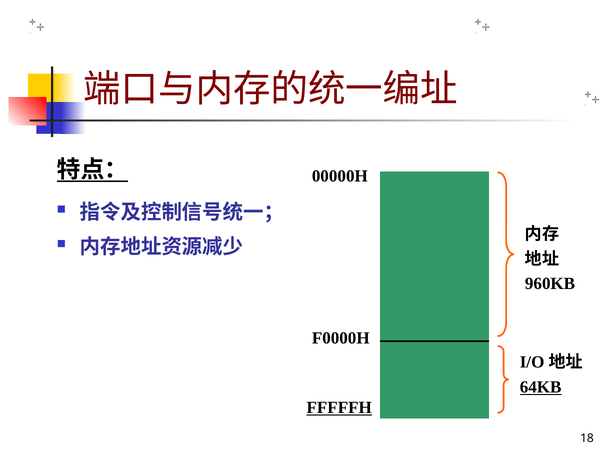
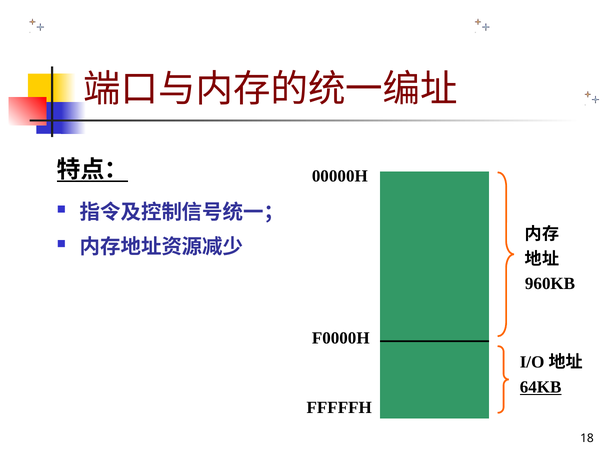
FFFFFH underline: present -> none (339, 408)
